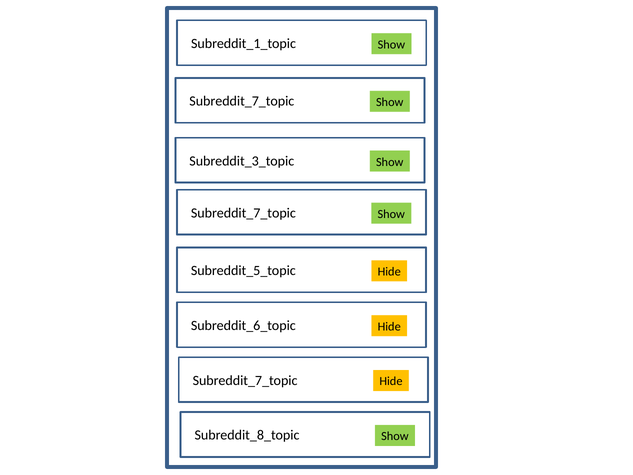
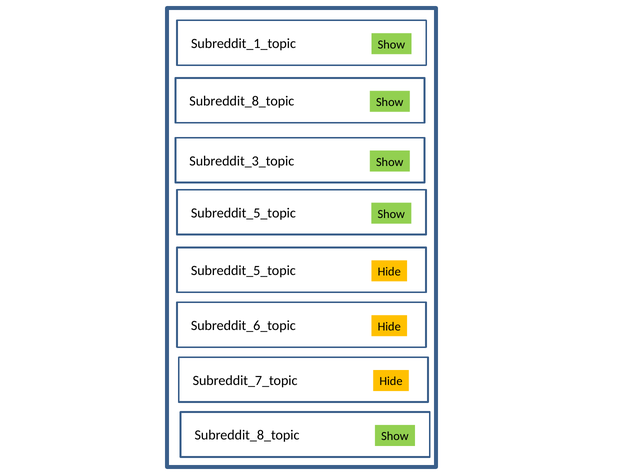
Subreddit_7_topic: Subreddit_7_topic -> Subreddit_8_topic (242, 101)
Subreddit_7_topic: Subreddit_7_topic -> Subreddit_5_topic (243, 213)
